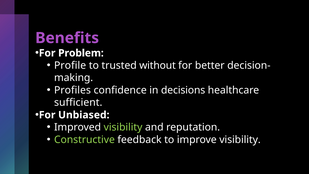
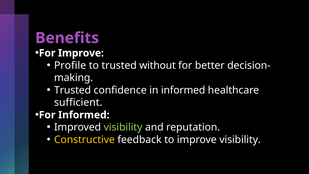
For Problem: Problem -> Improve (81, 53)
Profiles: Profiles -> Trusted (73, 90)
in decisions: decisions -> informed (183, 90)
For Unbiased: Unbiased -> Informed (84, 115)
Constructive colour: light green -> yellow (84, 140)
